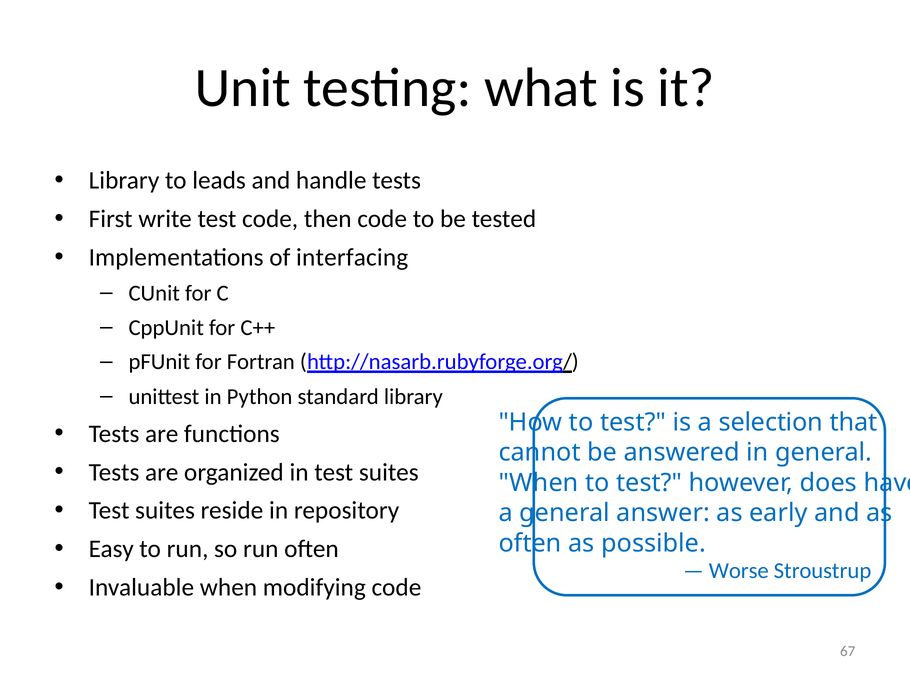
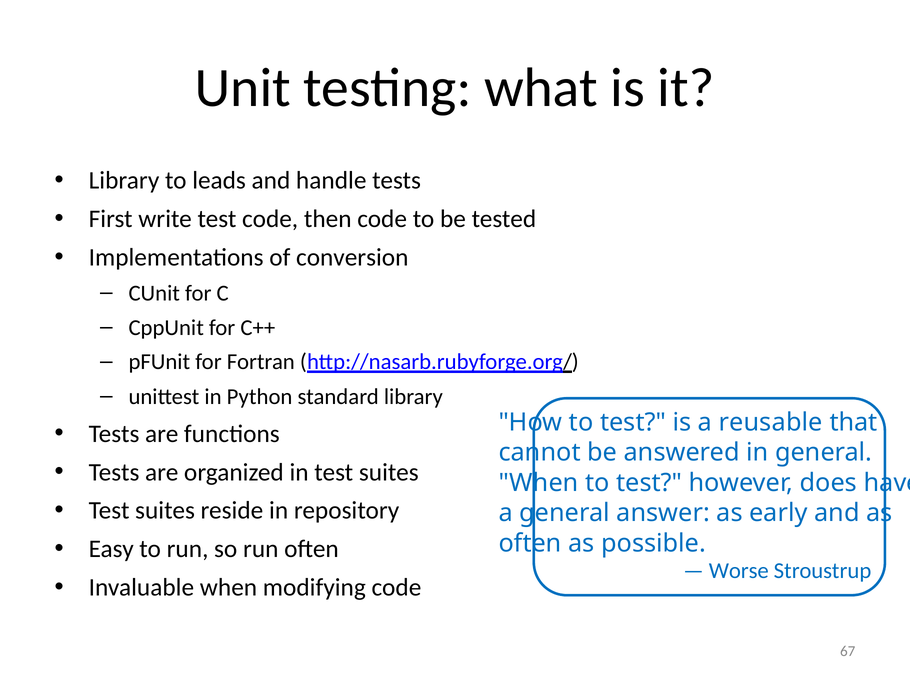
interfacing: interfacing -> conversion (352, 258)
selection: selection -> reusable (771, 422)
